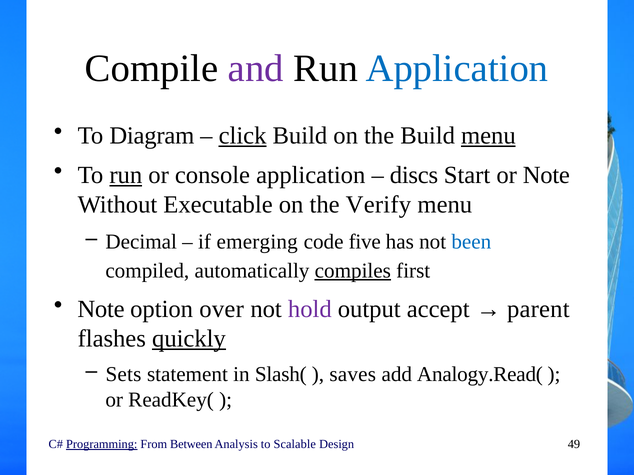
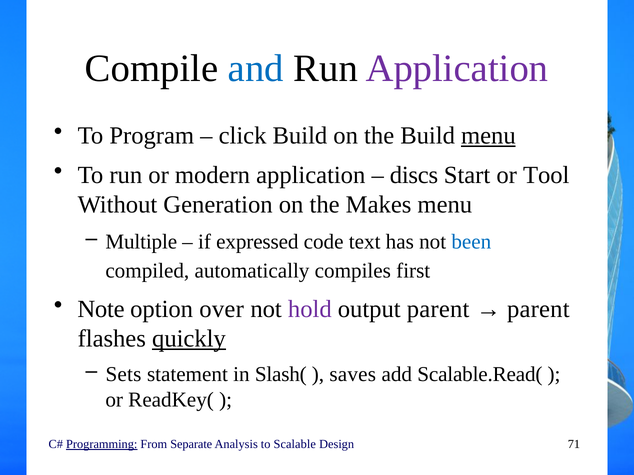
and colour: purple -> blue (256, 69)
Application colour: blue -> purple (457, 69)
Diagram: Diagram -> Program (152, 136)
click underline: present -> none (243, 136)
run underline: present -> none (126, 175)
console: console -> modern (212, 175)
or Note: Note -> Tool (546, 175)
Executable: Executable -> Generation (218, 205)
Verify: Verify -> Makes (379, 205)
Decimal: Decimal -> Multiple (141, 242)
emerging: emerging -> expressed (257, 242)
five: five -> text (365, 242)
compiles underline: present -> none (353, 271)
output accept: accept -> parent (438, 309)
Analogy.Read(: Analogy.Read( -> Scalable.Read( (480, 375)
Between: Between -> Separate (191, 445)
49: 49 -> 71 (574, 445)
